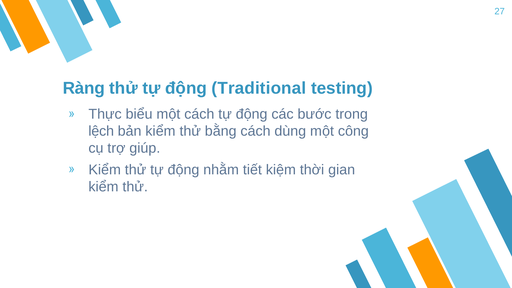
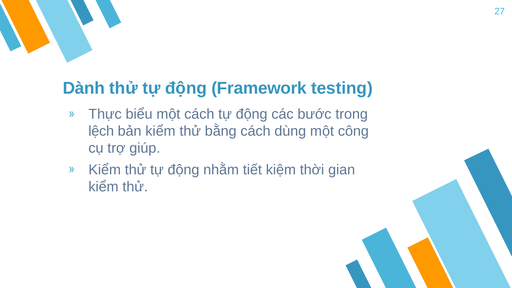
Ràng: Ràng -> Dành (84, 88)
Traditional: Traditional -> Framework (259, 88)
